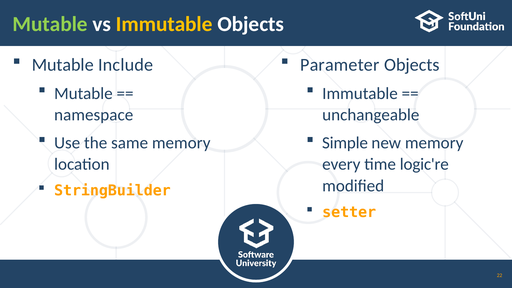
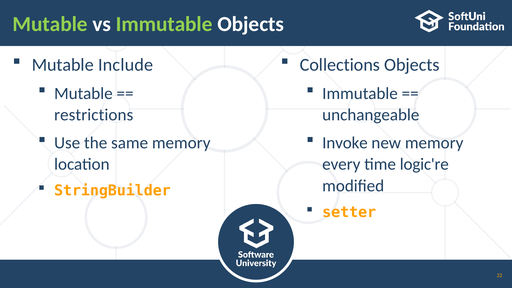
Immutable colour: yellow -> light green (164, 24)
Parameter: Parameter -> Collections (340, 65)
namespace: namespace -> restrictions (94, 115)
Simple: Simple -> Invoke (345, 143)
